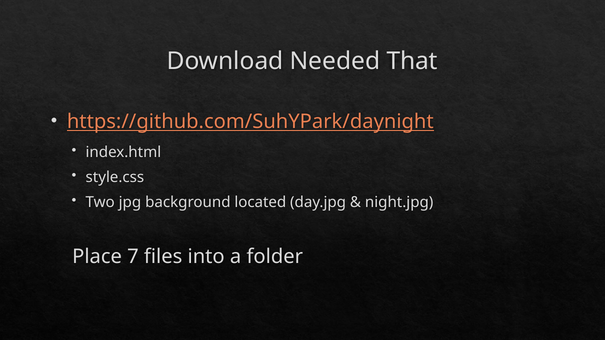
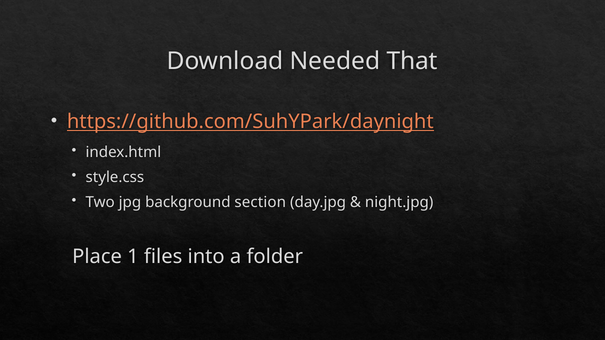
located: located -> section (260, 202)
7: 7 -> 1 (133, 257)
